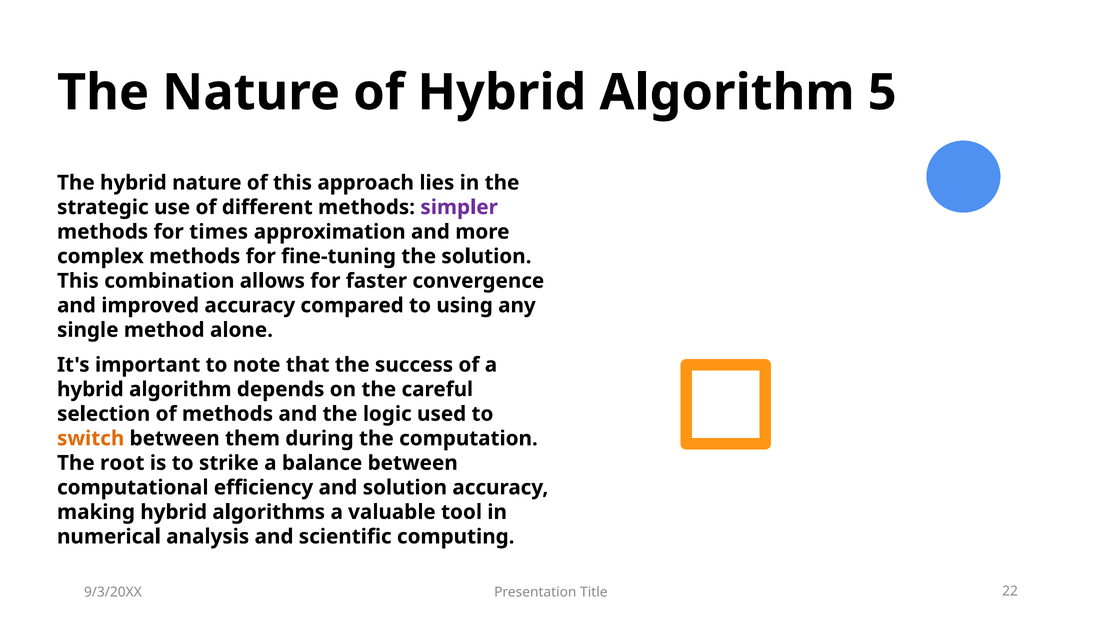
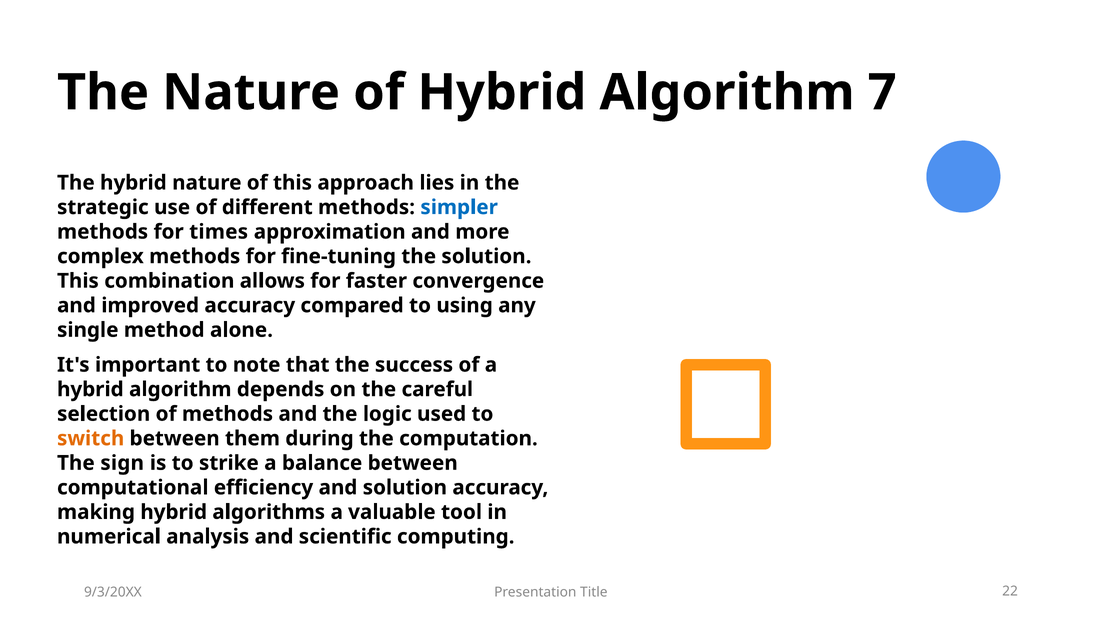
5: 5 -> 7 (882, 93)
simpler colour: purple -> blue (459, 207)
root: root -> sign (122, 463)
